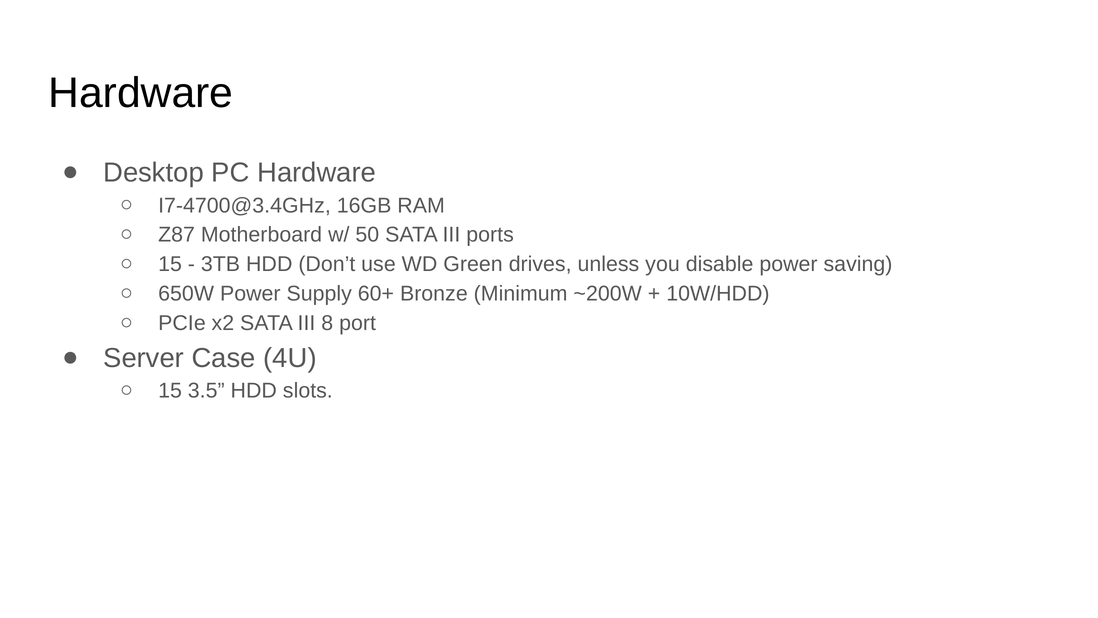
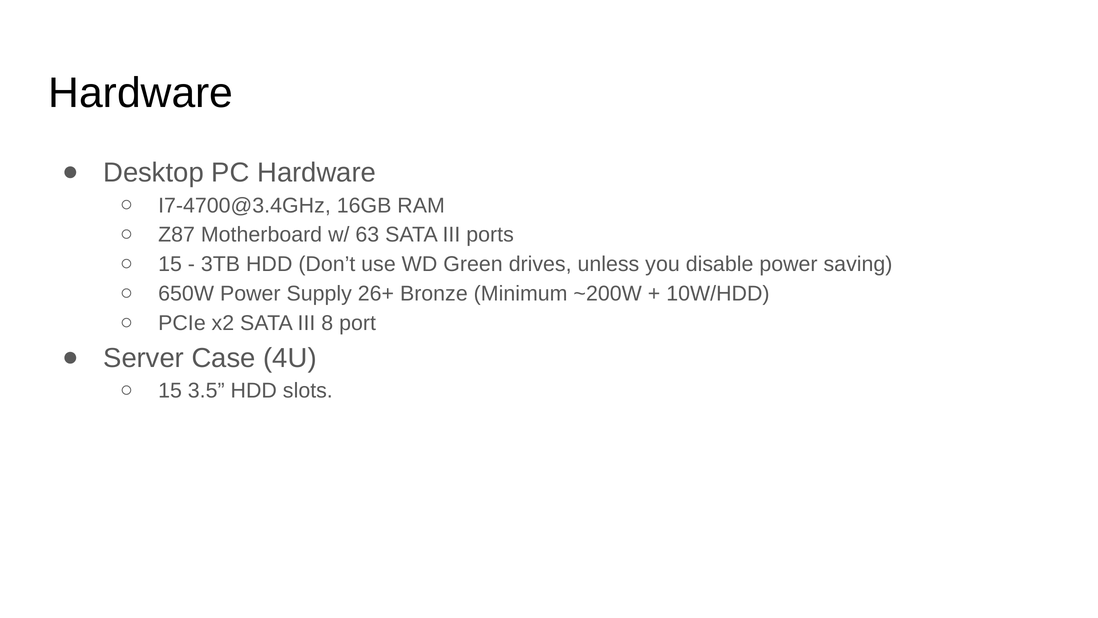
50: 50 -> 63 (367, 235)
60+: 60+ -> 26+ (376, 294)
